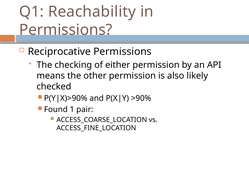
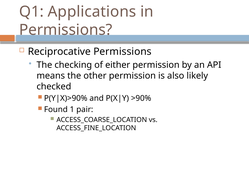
Reachability: Reachability -> Applications (92, 12)
